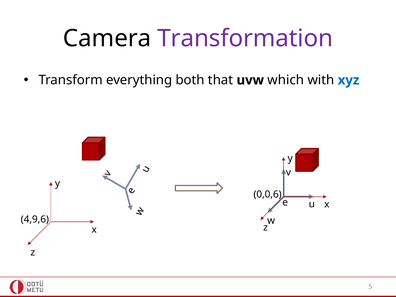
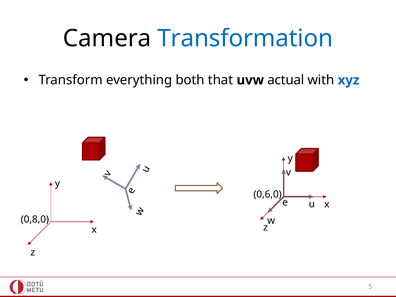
Transformation colour: purple -> blue (245, 38)
which: which -> actual (286, 80)
0,0,6: 0,0,6 -> 0,6,0 (268, 194)
4,9,6: 4,9,6 -> 0,8,0 (35, 219)
